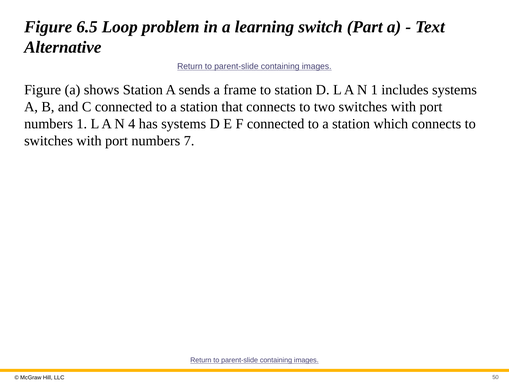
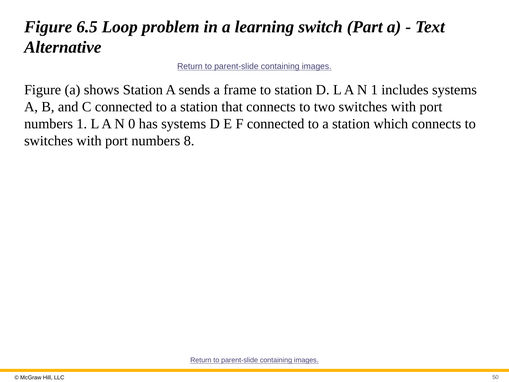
4: 4 -> 0 (132, 124)
7: 7 -> 8 (189, 141)
